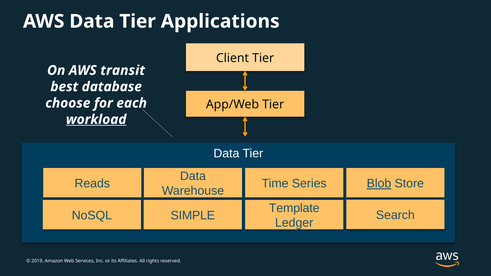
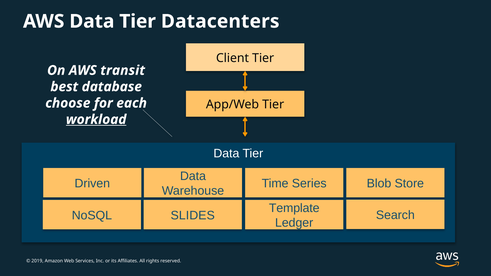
Applications: Applications -> Datacenters (220, 21)
Reads: Reads -> Driven (92, 184)
Blob underline: present -> none (379, 184)
SIMPLE: SIMPLE -> SLIDES (193, 216)
